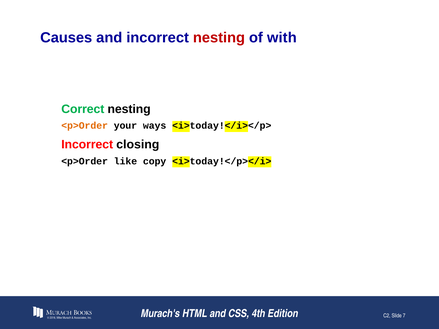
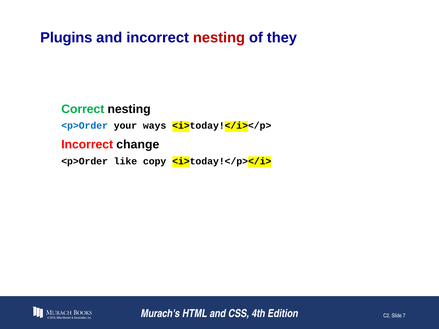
Causes: Causes -> Plugins (66, 38)
with: with -> they (282, 38)
<p>Order colour: orange -> blue (85, 126)
closing: closing -> change (138, 145)
